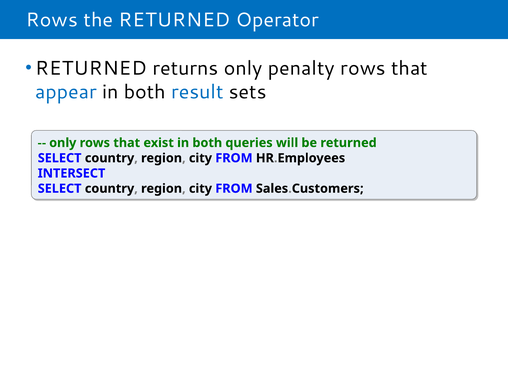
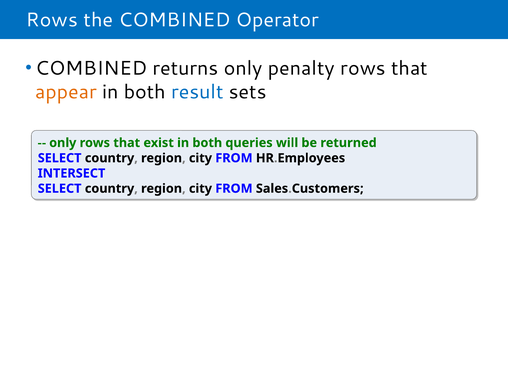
the RETURNED: RETURNED -> COMBINED (175, 20)
RETURNED: RETURNED -> COMBINED (91, 68)
appear colour: blue -> orange (66, 92)
